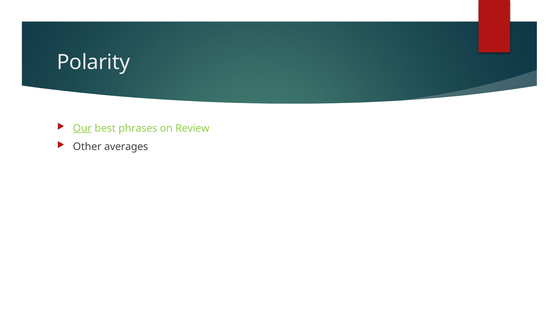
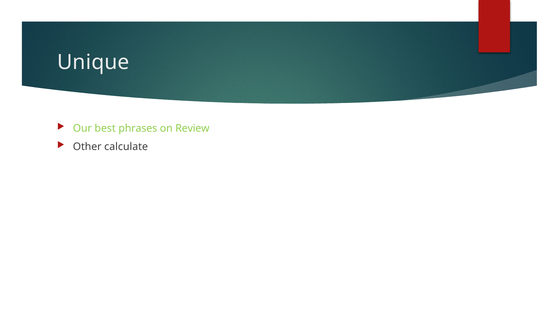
Polarity: Polarity -> Unique (93, 62)
Our underline: present -> none (82, 128)
averages: averages -> calculate (126, 147)
